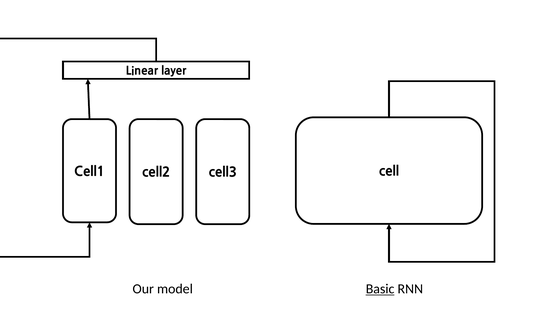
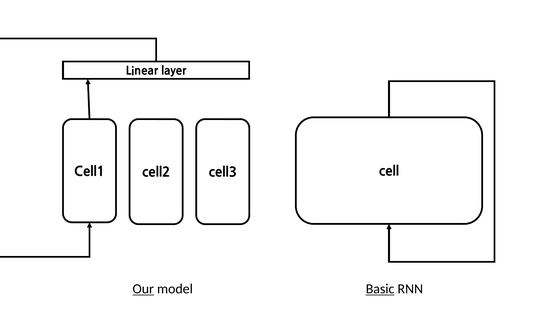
Our underline: none -> present (143, 289)
